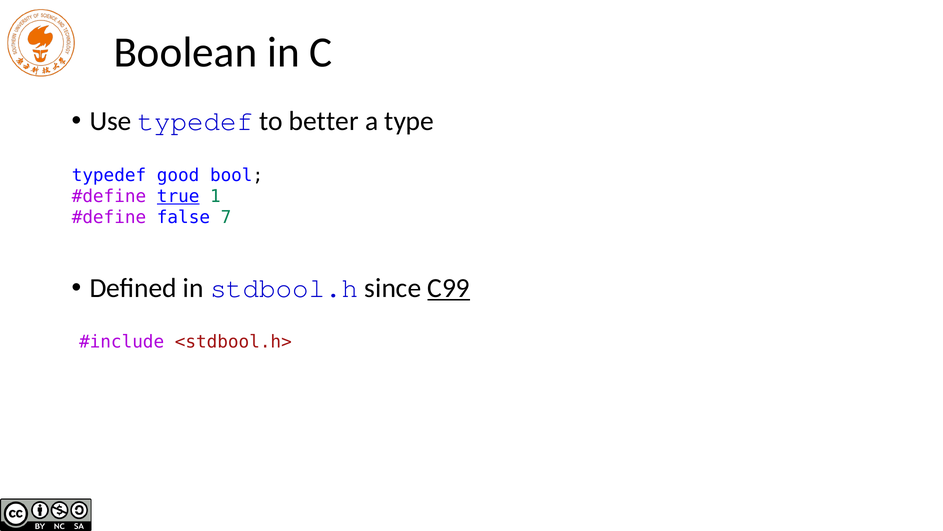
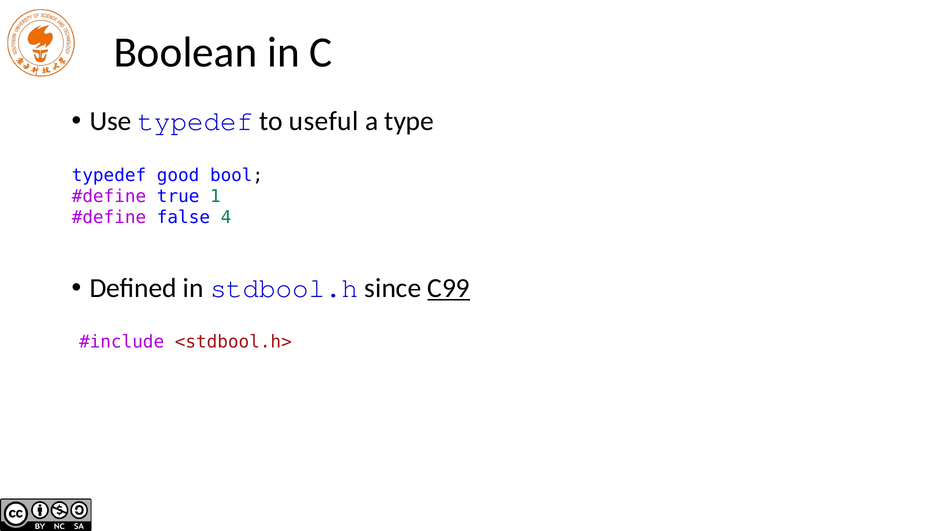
better: better -> useful (324, 121)
true underline: present -> none (178, 196)
7: 7 -> 4 (226, 217)
